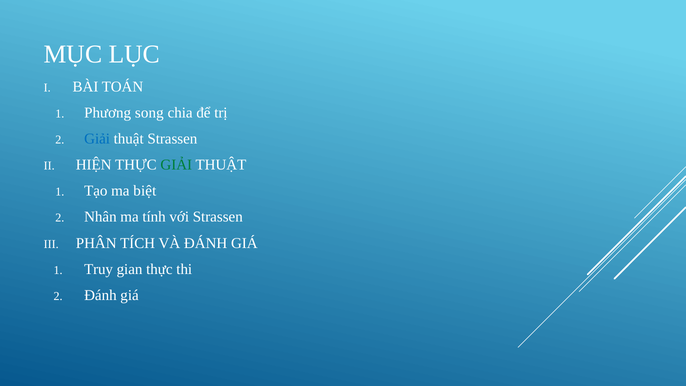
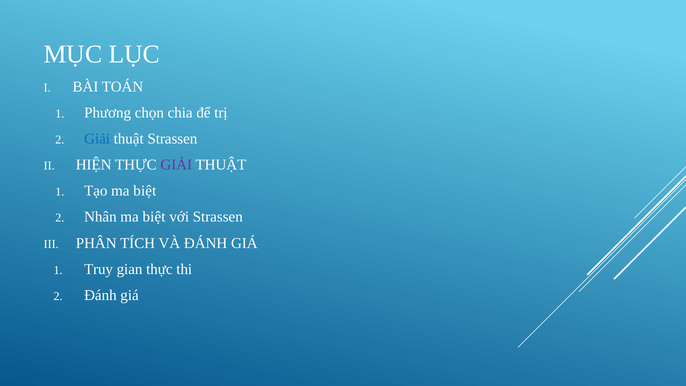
song: song -> chọn (149, 113)
GIẢI colour: green -> purple (176, 165)
Nhân ma tính: tính -> biệt (154, 217)
